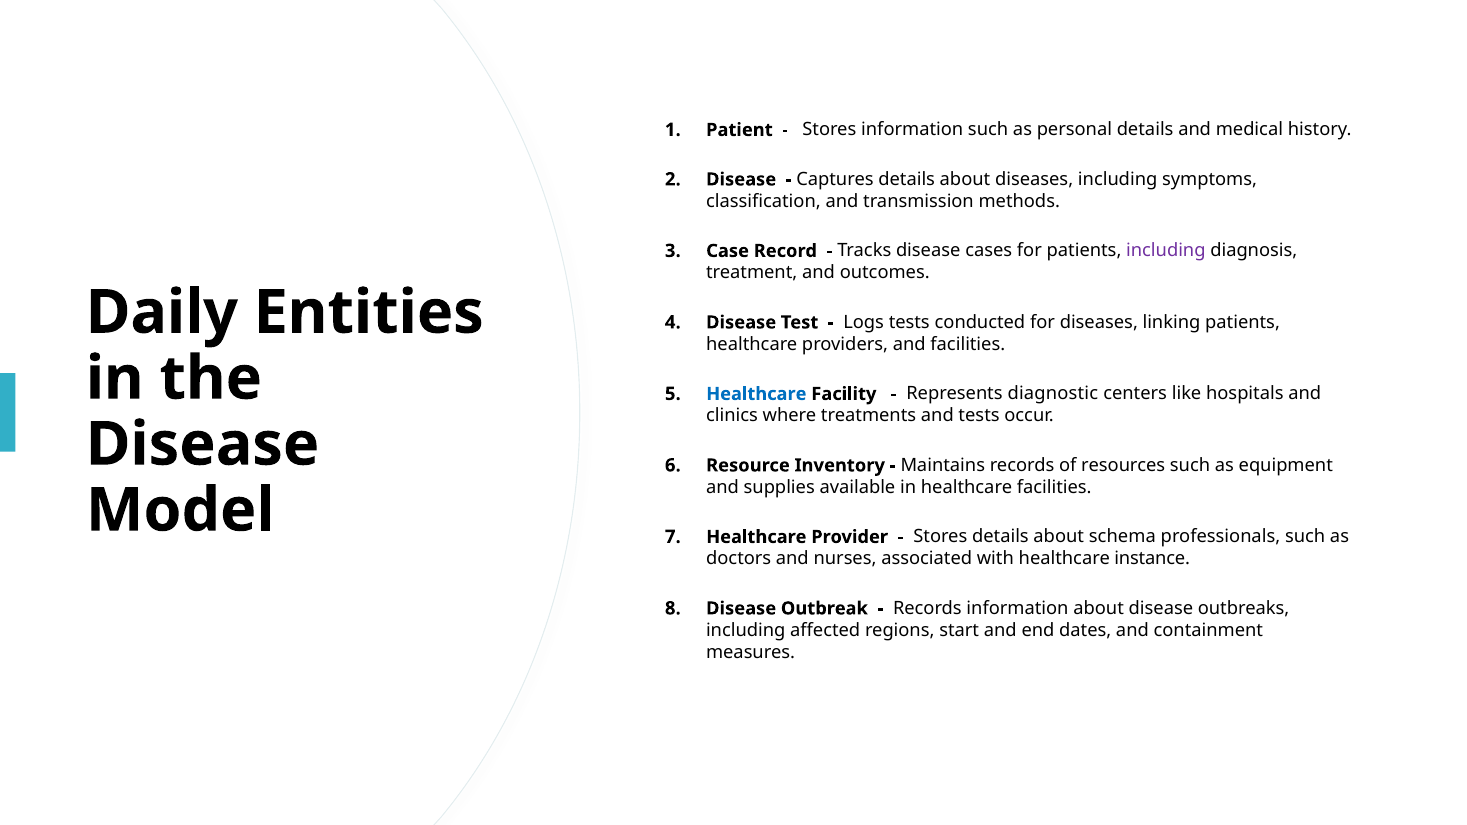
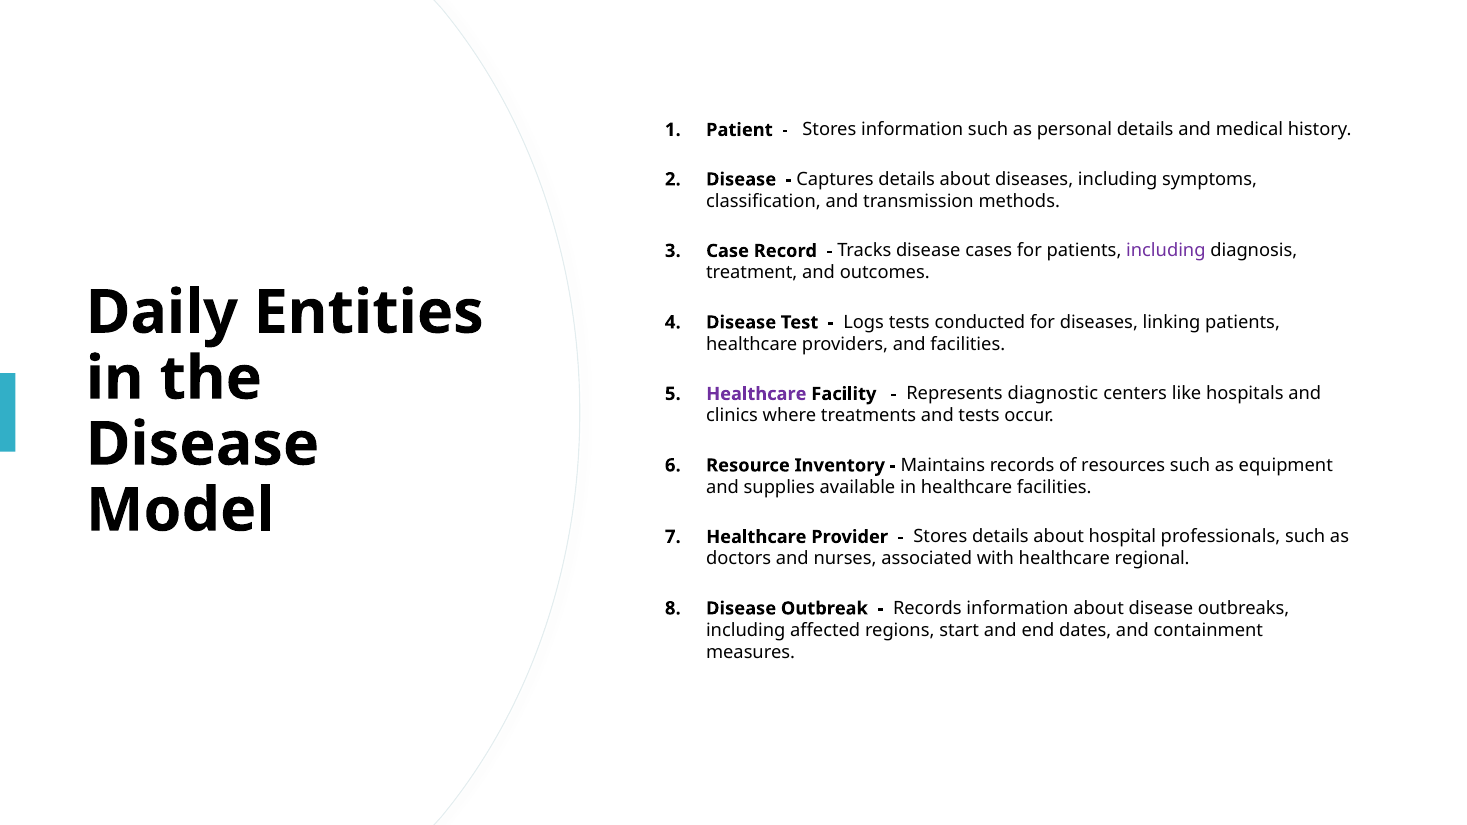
Healthcare colour: blue -> purple (756, 394)
schema: schema -> hospital (1122, 537)
instance: instance -> regional (1152, 559)
